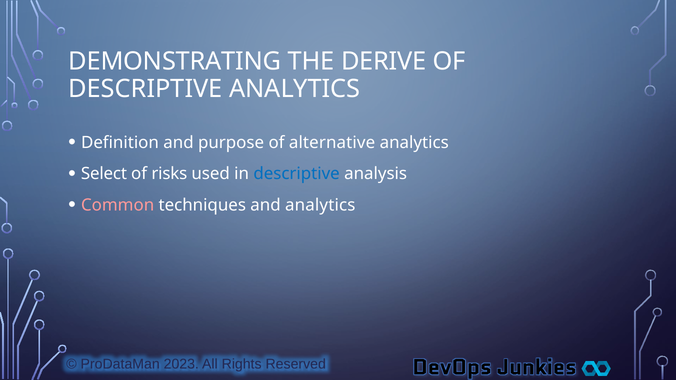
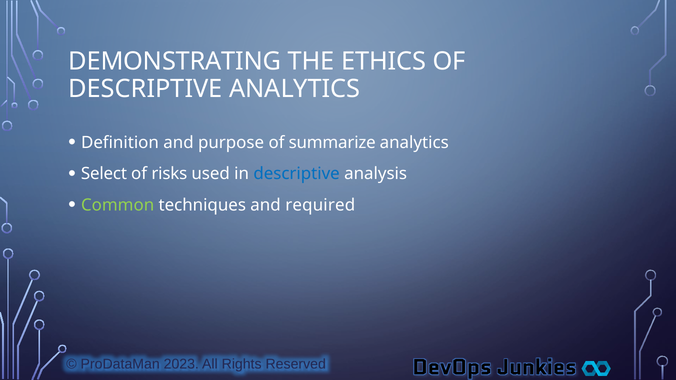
DERIVE: DERIVE -> ETHICS (384, 61)
alternative: alternative -> summarize (332, 143)
Common colour: pink -> light green (118, 205)
and analytics: analytics -> required (320, 205)
